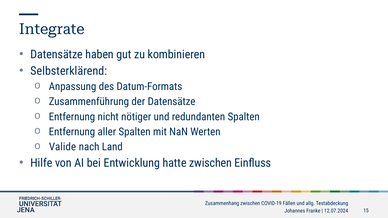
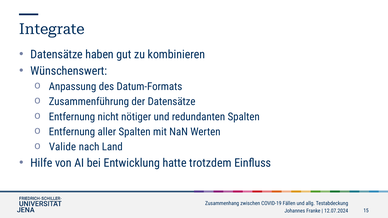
Selbsterklärend: Selbsterklärend -> Wünschenswert (69, 71)
hatte zwischen: zwischen -> trotzdem (210, 163)
